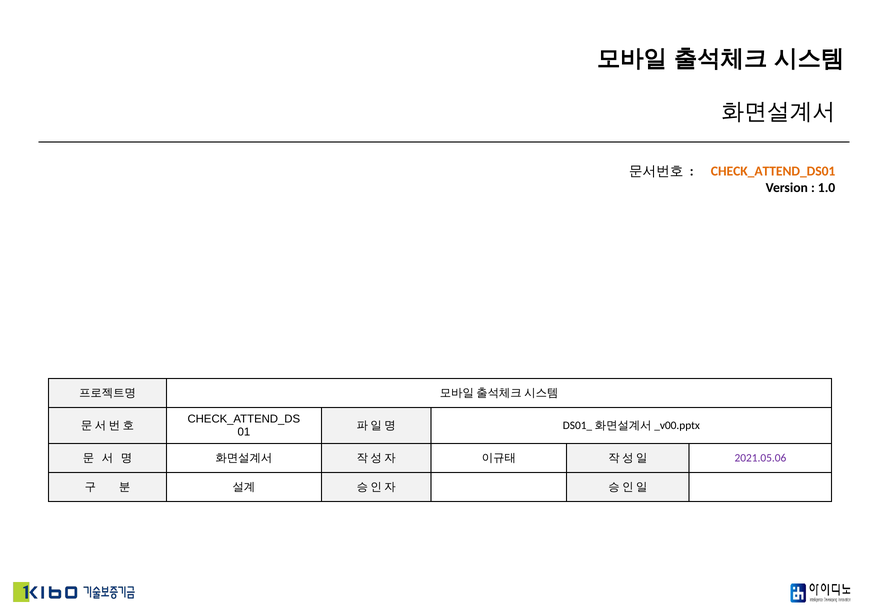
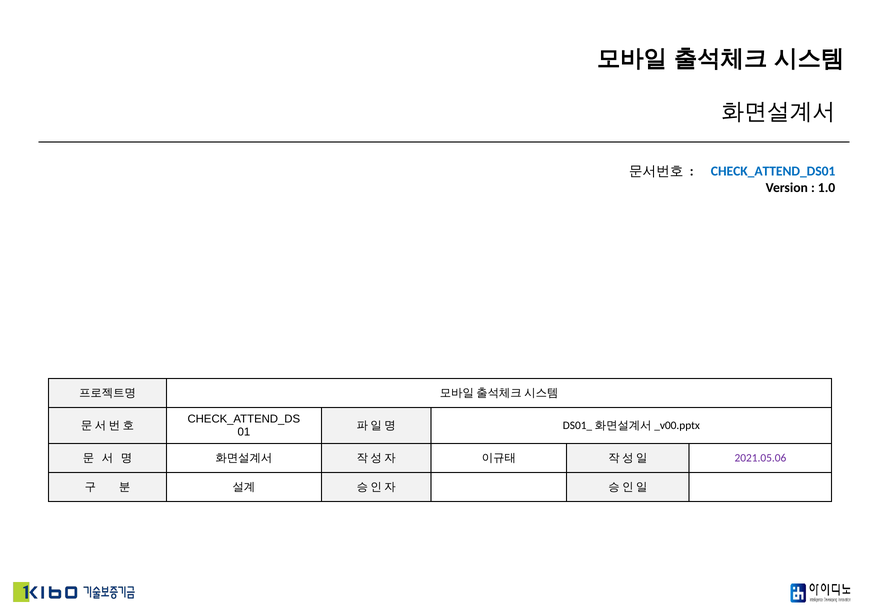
CHECK_ATTEND_DS01 colour: orange -> blue (773, 171)
